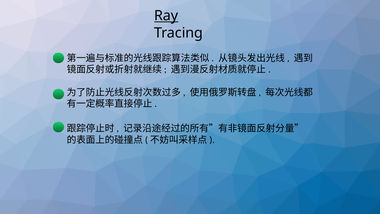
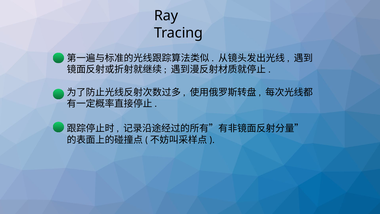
Ray underline: present -> none (166, 16)
